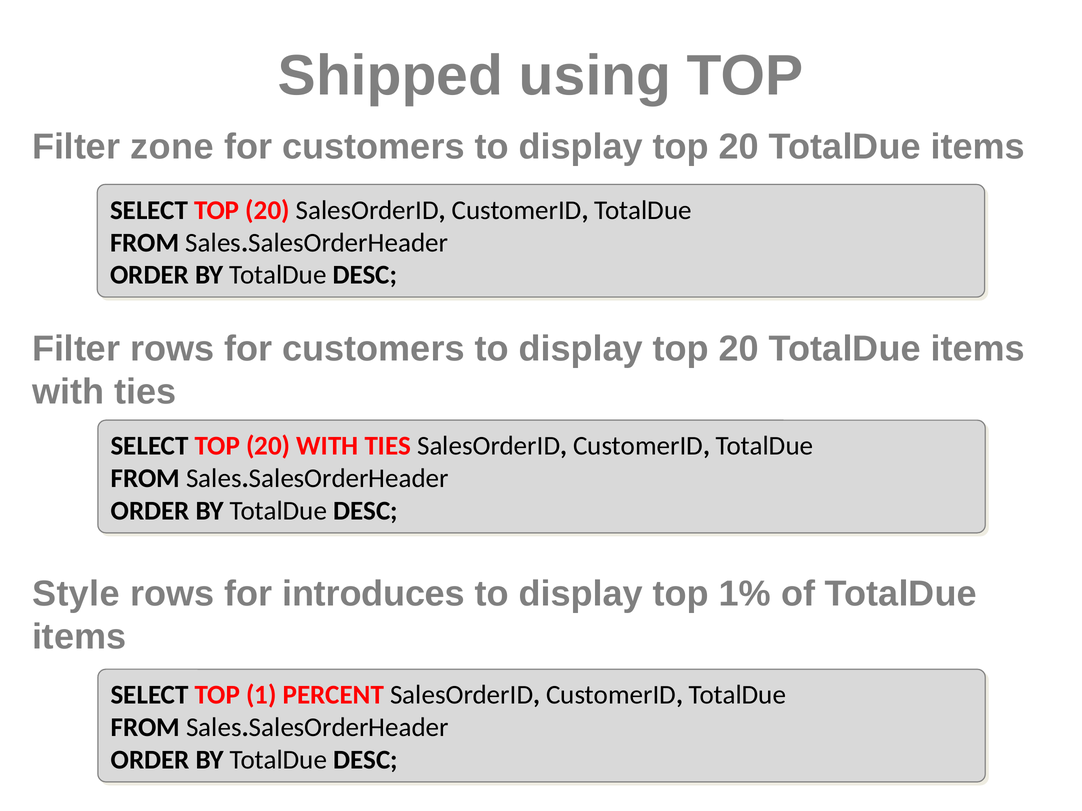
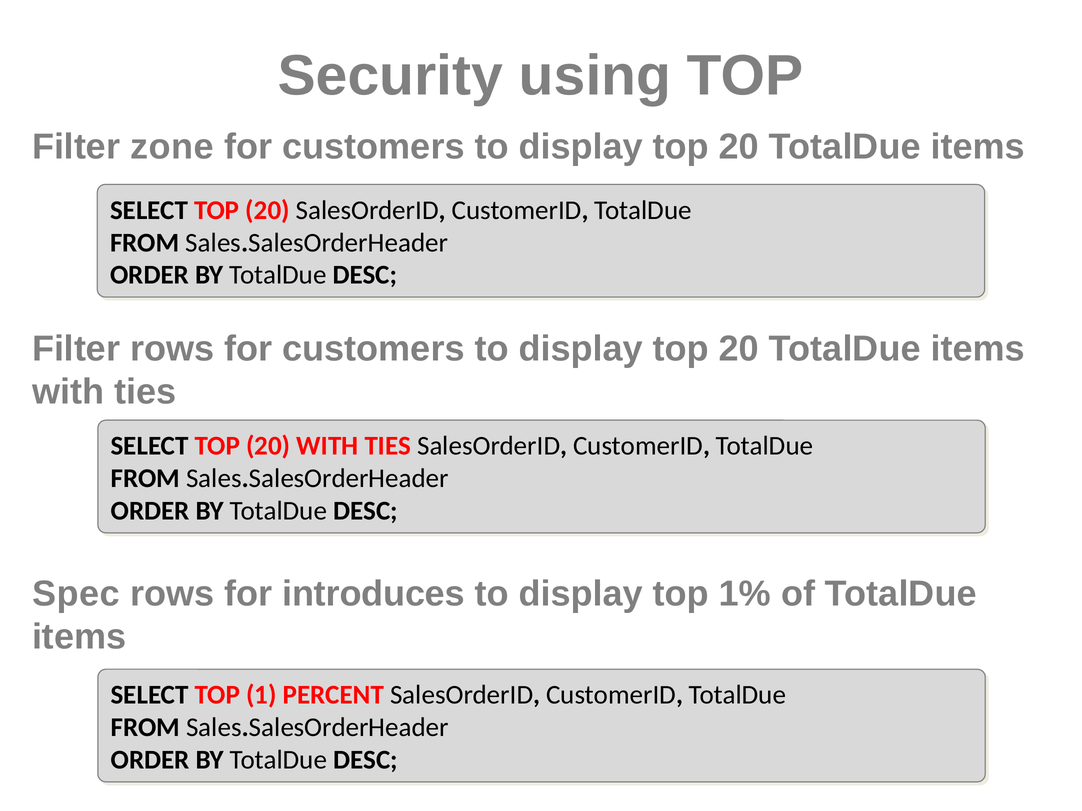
Shipped: Shipped -> Security (391, 76)
Style: Style -> Spec (76, 594)
